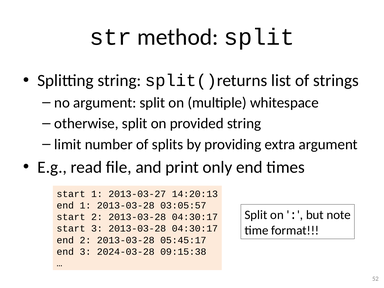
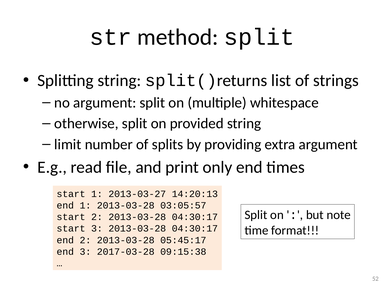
2024-03-28: 2024-03-28 -> 2017-03-28 (126, 252)
